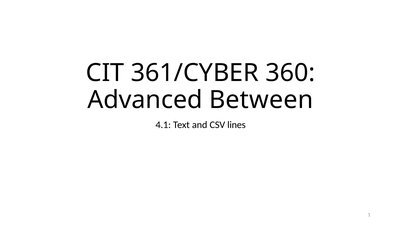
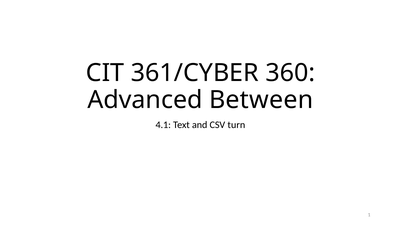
lines: lines -> turn (236, 125)
